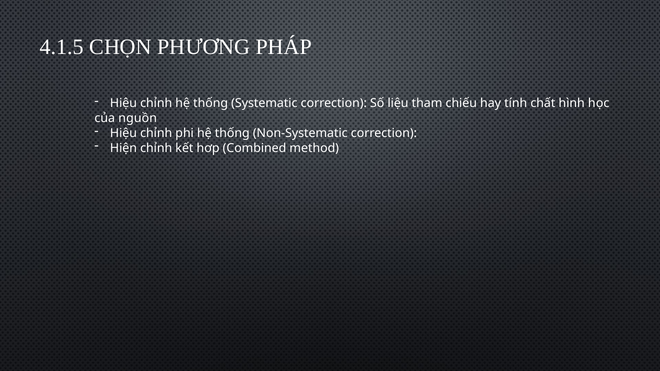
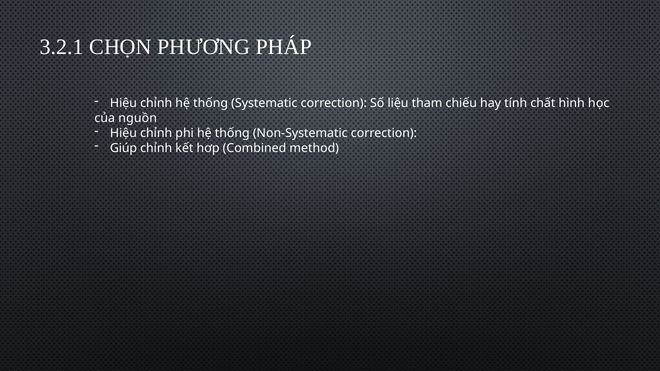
4.1.5: 4.1.5 -> 3.2.1 (62, 47)
Hiện: Hiện -> Giúp (124, 148)
